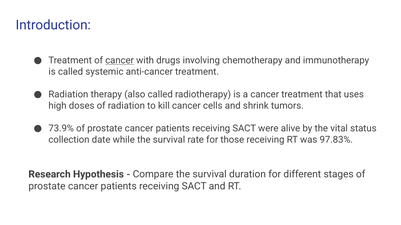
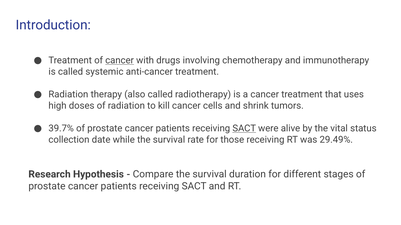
73.9%: 73.9% -> 39.7% (61, 129)
SACT underline: none -> present (244, 129)
97.83%: 97.83% -> 29.49% (336, 140)
